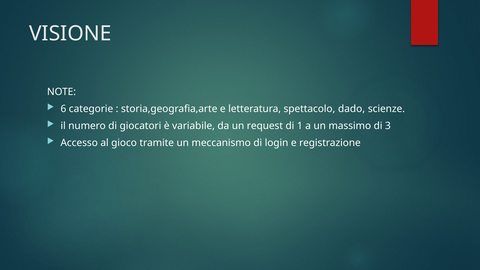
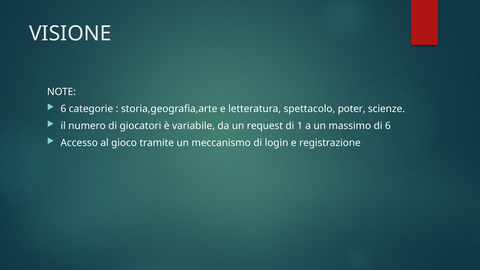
dado: dado -> poter (352, 109)
di 3: 3 -> 6 (388, 126)
